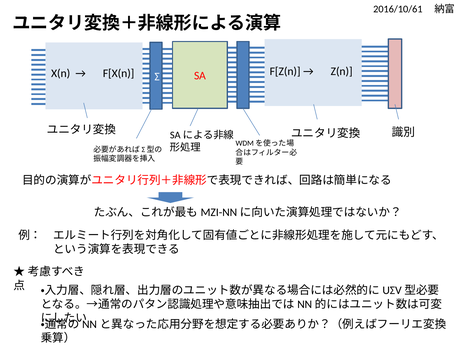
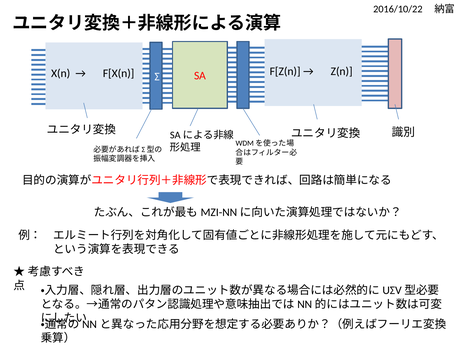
2016/10/61: 2016/10/61 -> 2016/10/22 (398, 9)
